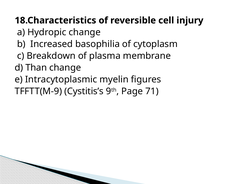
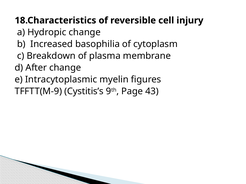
Than: Than -> After (36, 68)
71: 71 -> 43 (152, 92)
